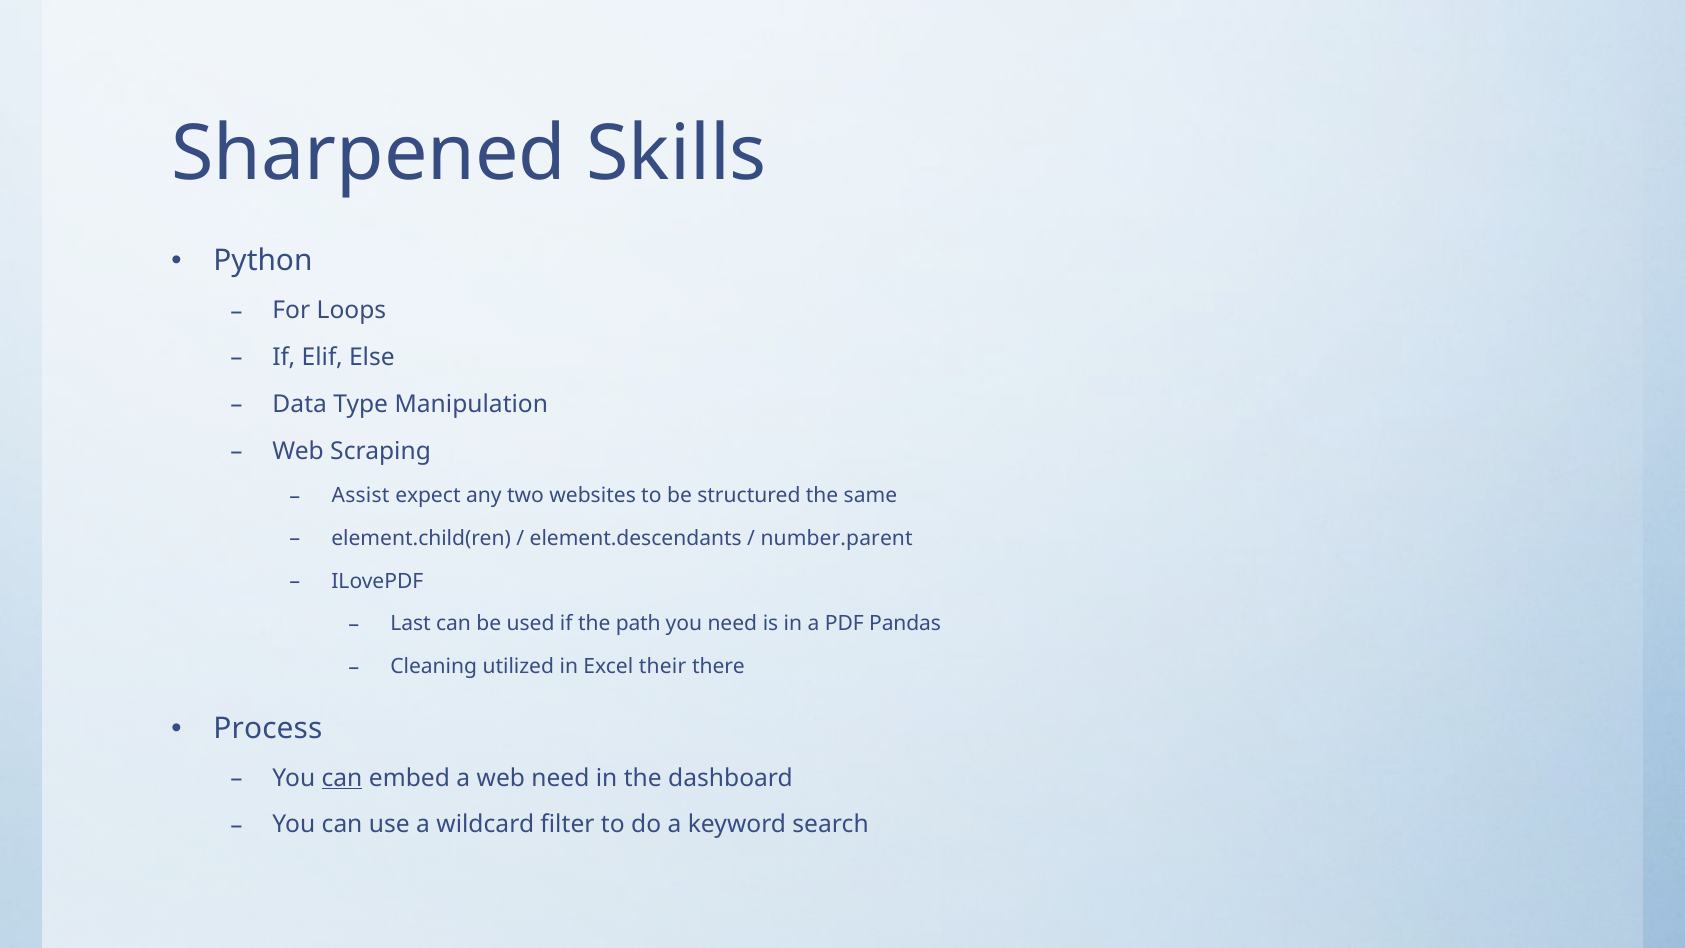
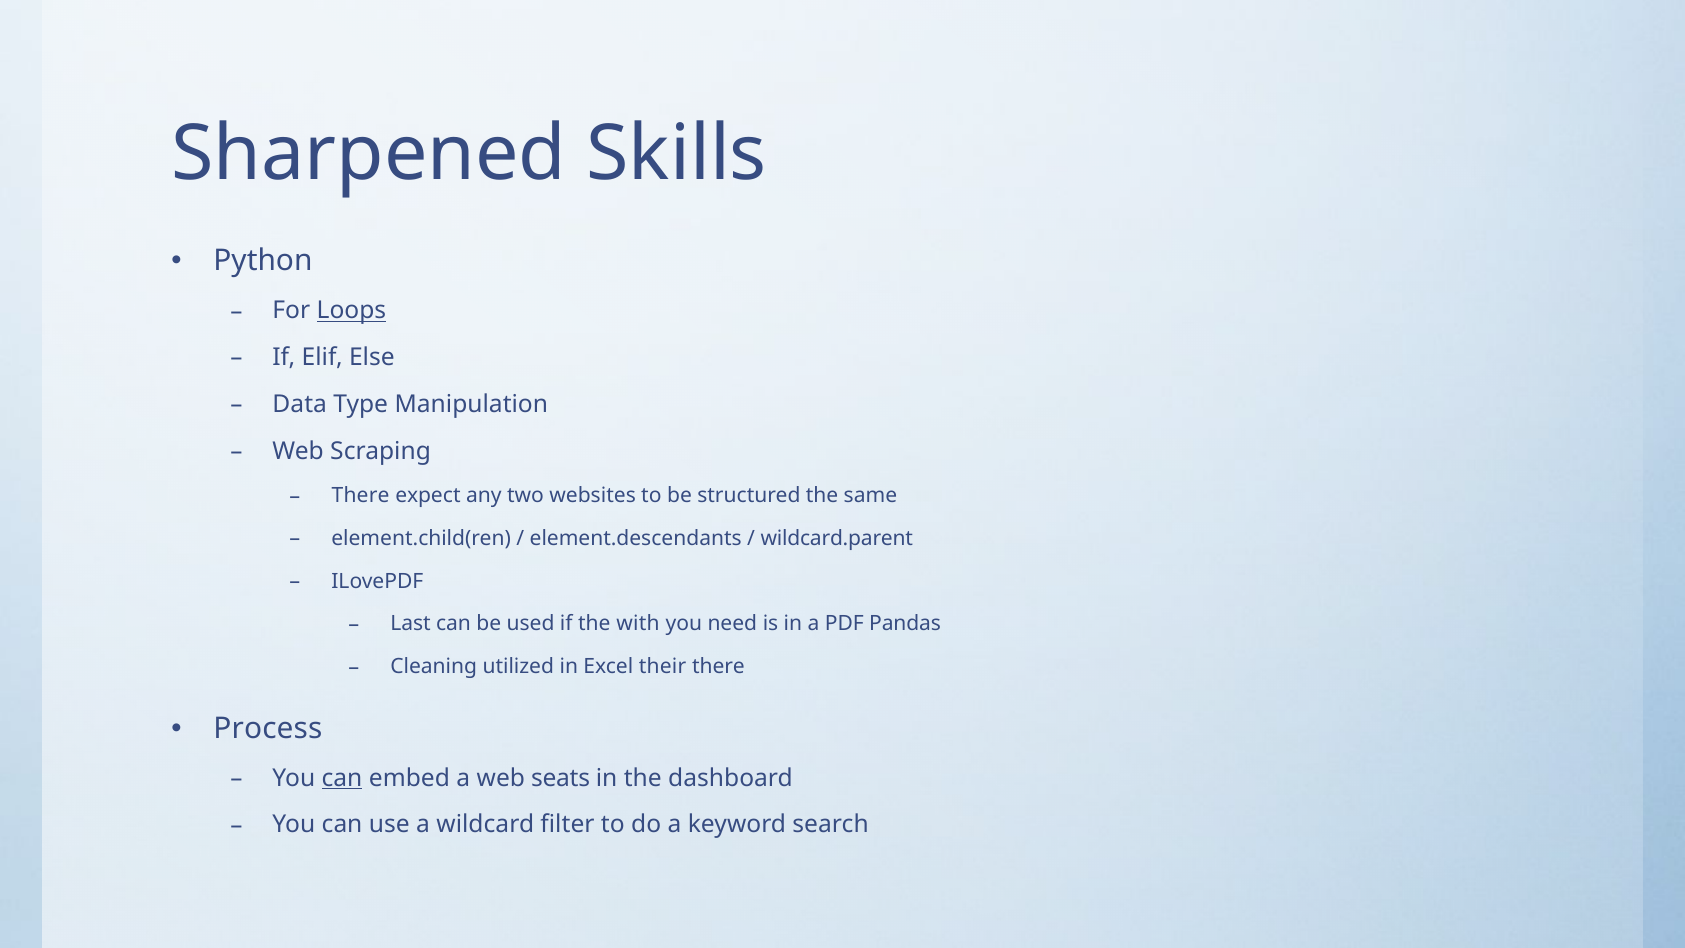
Loops underline: none -> present (351, 311)
Assist: Assist -> There (361, 496)
number.parent: number.parent -> wildcard.parent (837, 538)
path: path -> with (638, 624)
web need: need -> seats (561, 778)
